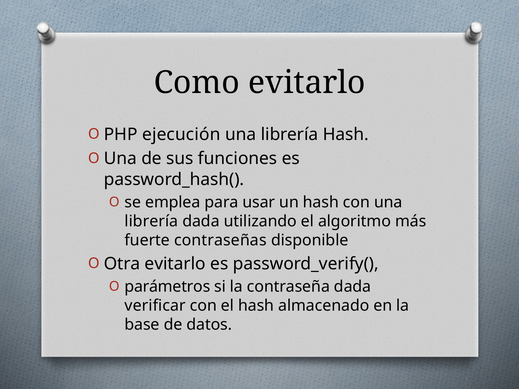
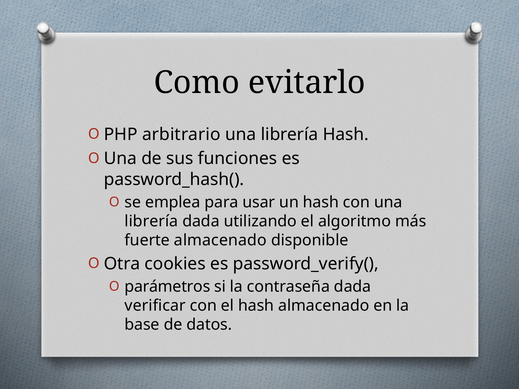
ejecución: ejecución -> arbitrario (181, 134)
fuerte contraseñas: contraseñas -> almacenado (220, 240)
Otra evitarlo: evitarlo -> cookies (175, 264)
